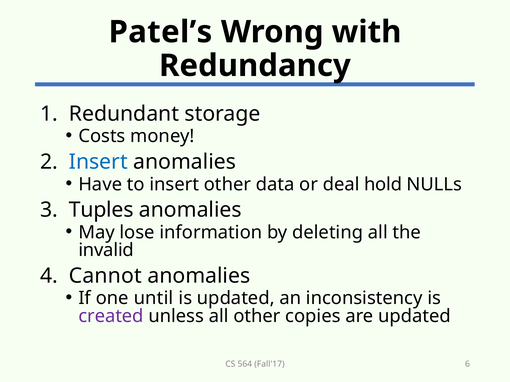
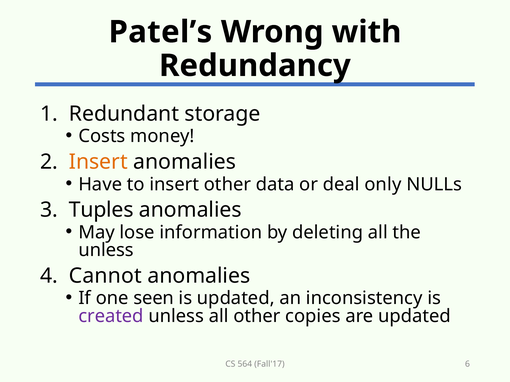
Insert colour: blue -> orange (98, 162)
hold: hold -> only (383, 185)
invalid: invalid -> unless (106, 251)
until: until -> seen (154, 299)
